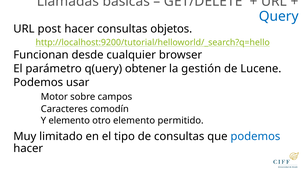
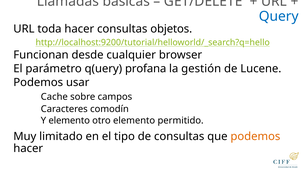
post: post -> toda (49, 29)
obtener: obtener -> profana (146, 69)
Motor: Motor -> Cache (54, 97)
podemos colour: blue -> orange (255, 137)
